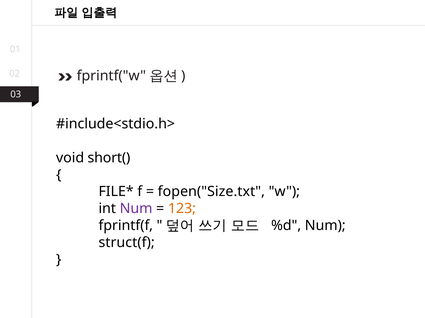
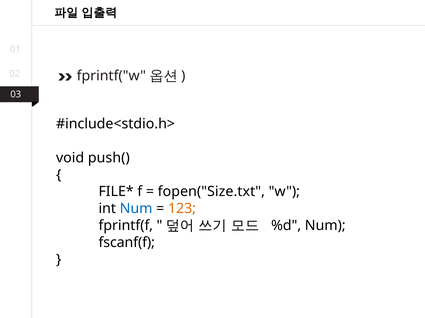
short(: short( -> push( (109, 158)
Num colour: purple -> blue (136, 209)
struct(f: struct(f -> fscanf(f (127, 243)
